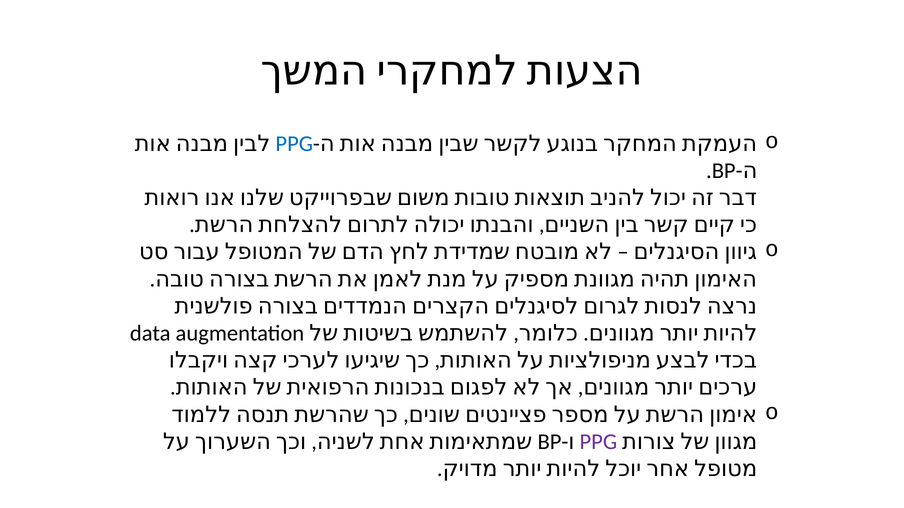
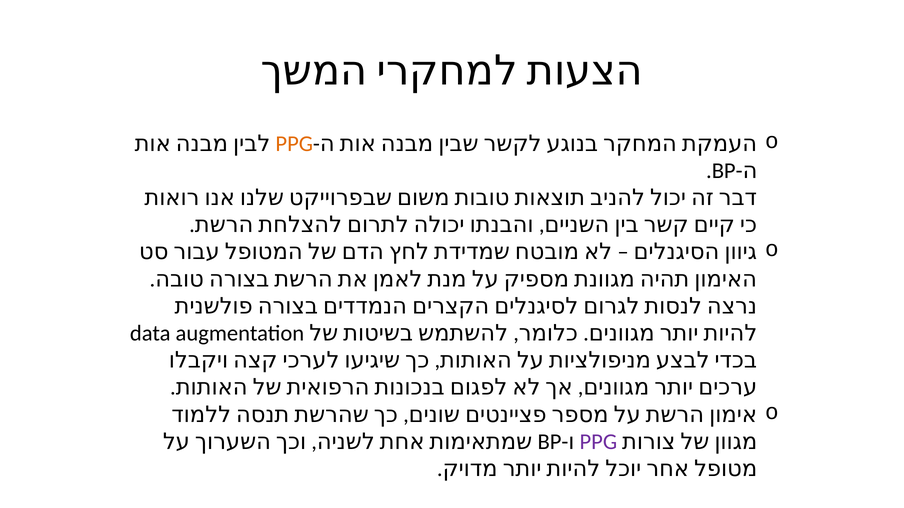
PPG colour: blue -> orange (294, 144)
